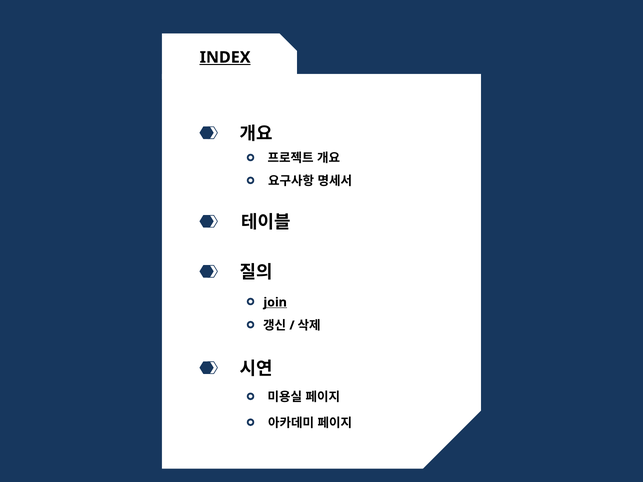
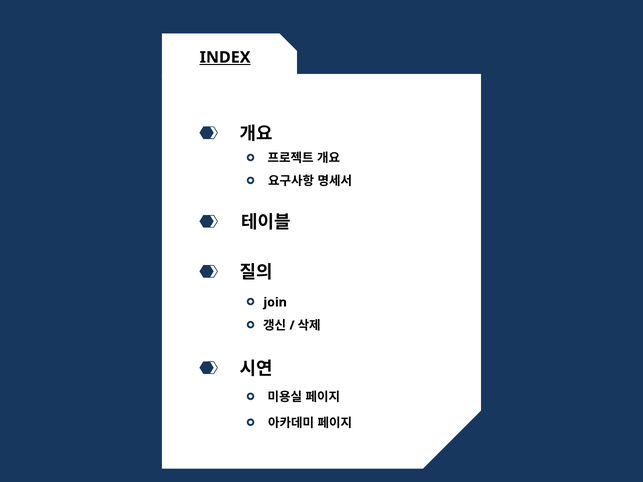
join underline: present -> none (275, 302)
